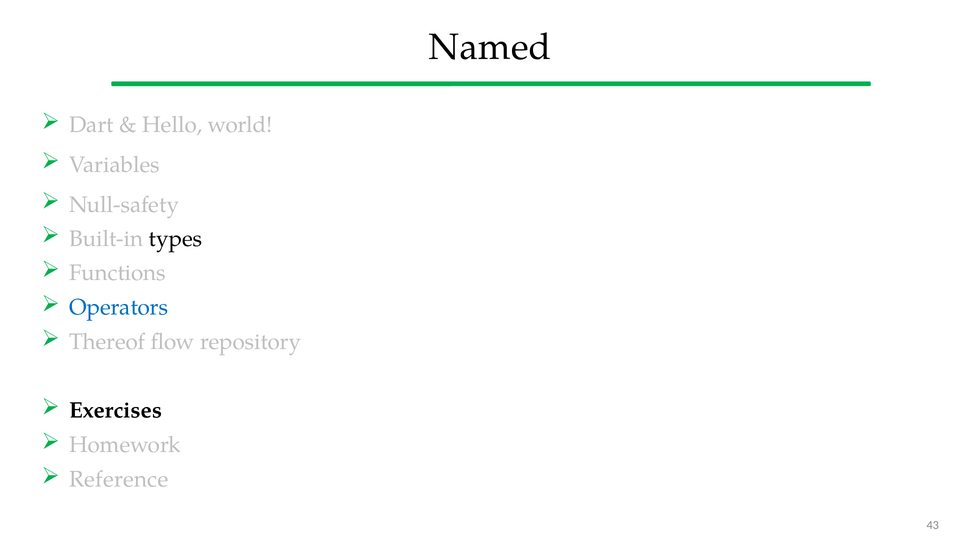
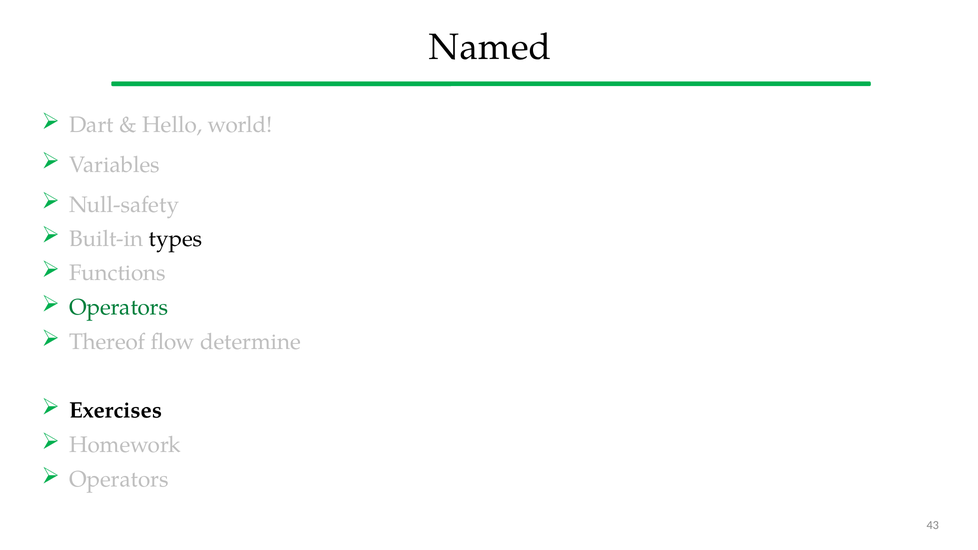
Operators colour: blue -> green (119, 308)
repository: repository -> determine (251, 342)
Reference: Reference -> Operators (119, 479)
